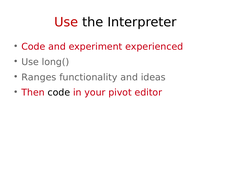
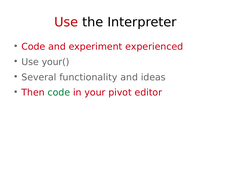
long(: long( -> your( (56, 62)
Ranges: Ranges -> Several (39, 77)
code colour: black -> green (59, 93)
